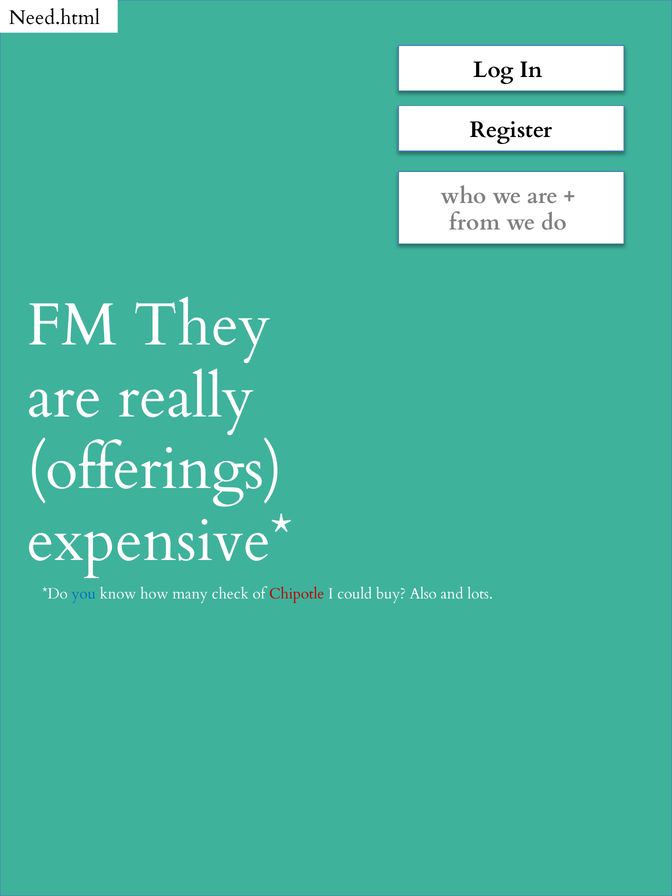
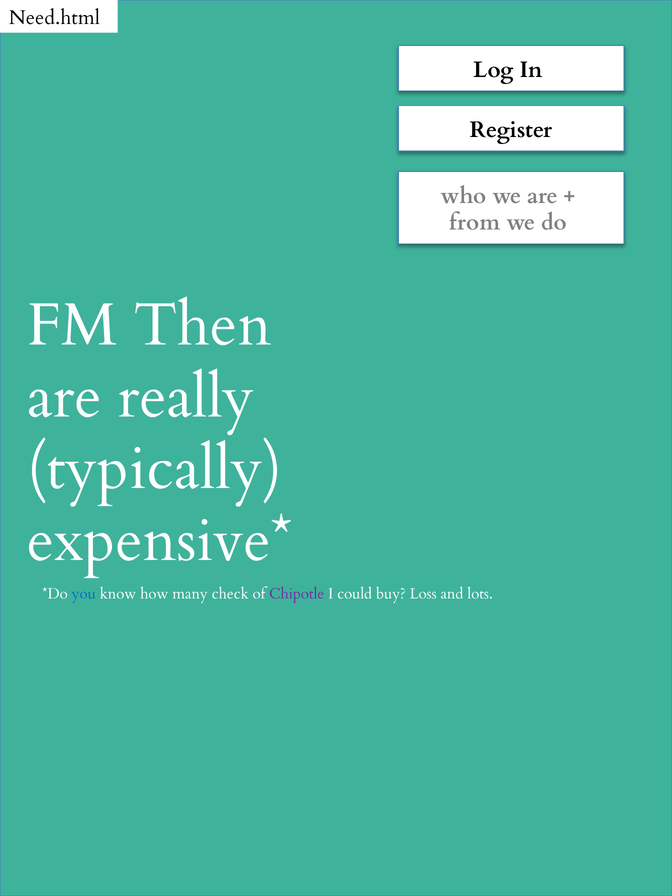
They: They -> Then (203, 325)
offerings: offerings -> typically (155, 469)
Chipotle colour: red -> purple (297, 594)
Also: Also -> Loss (423, 594)
